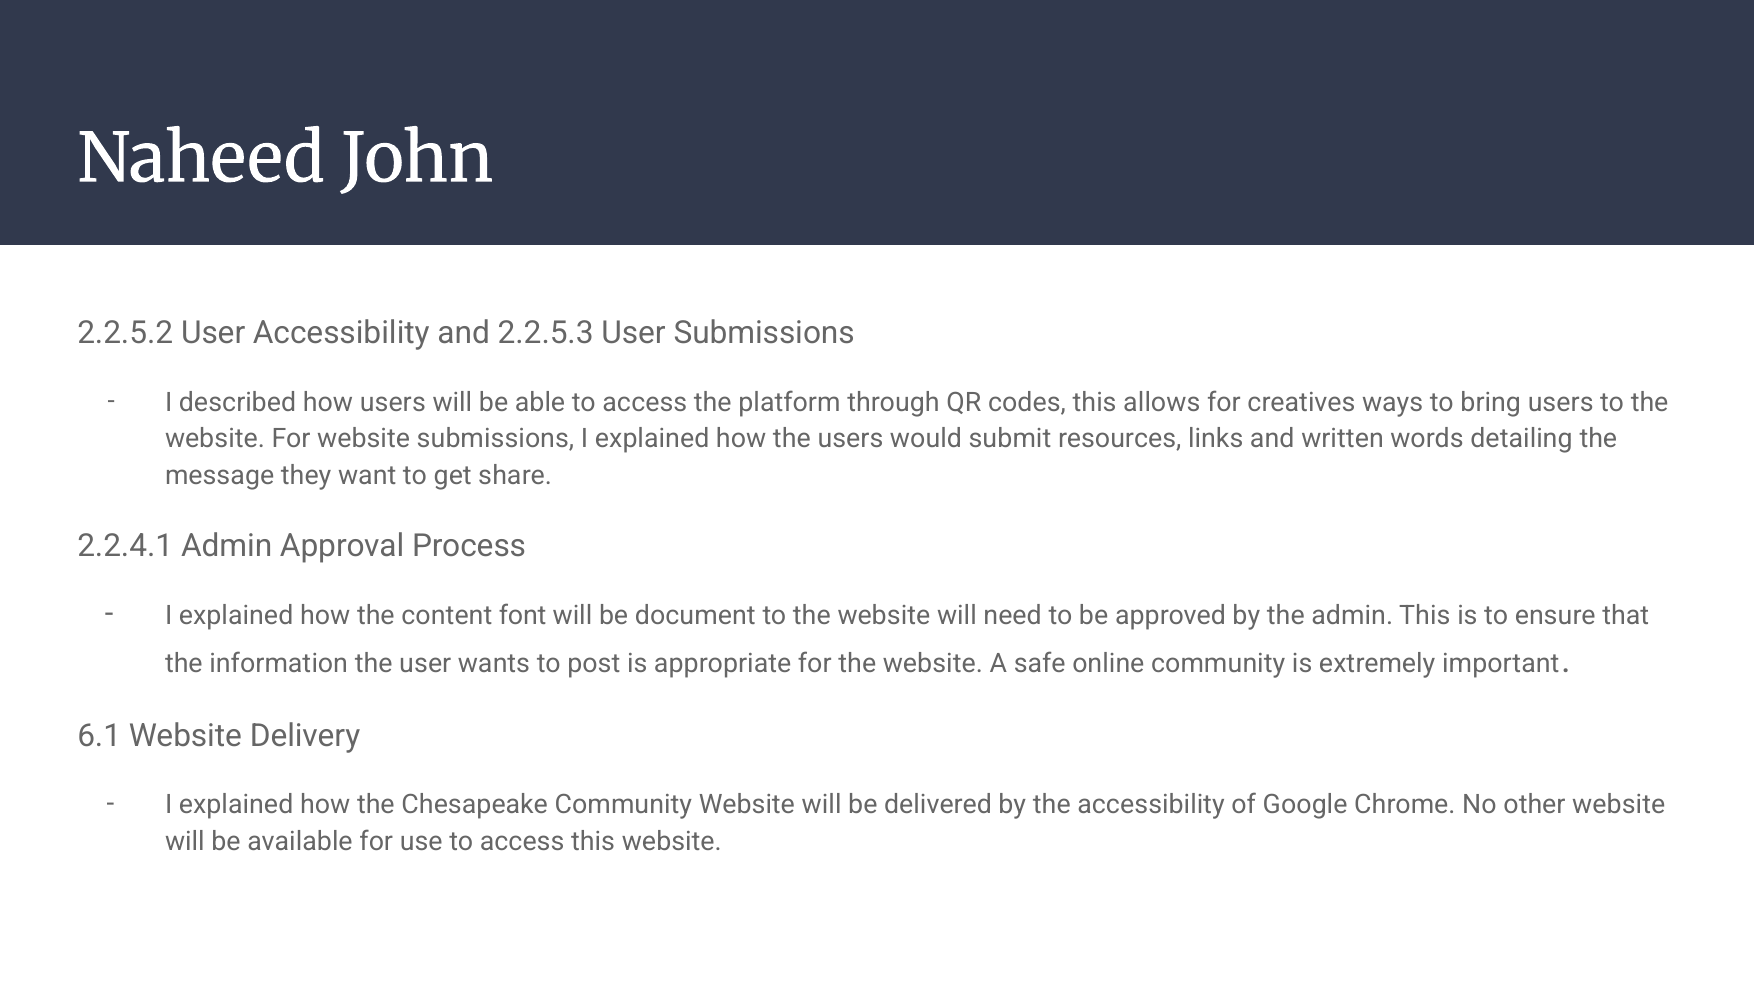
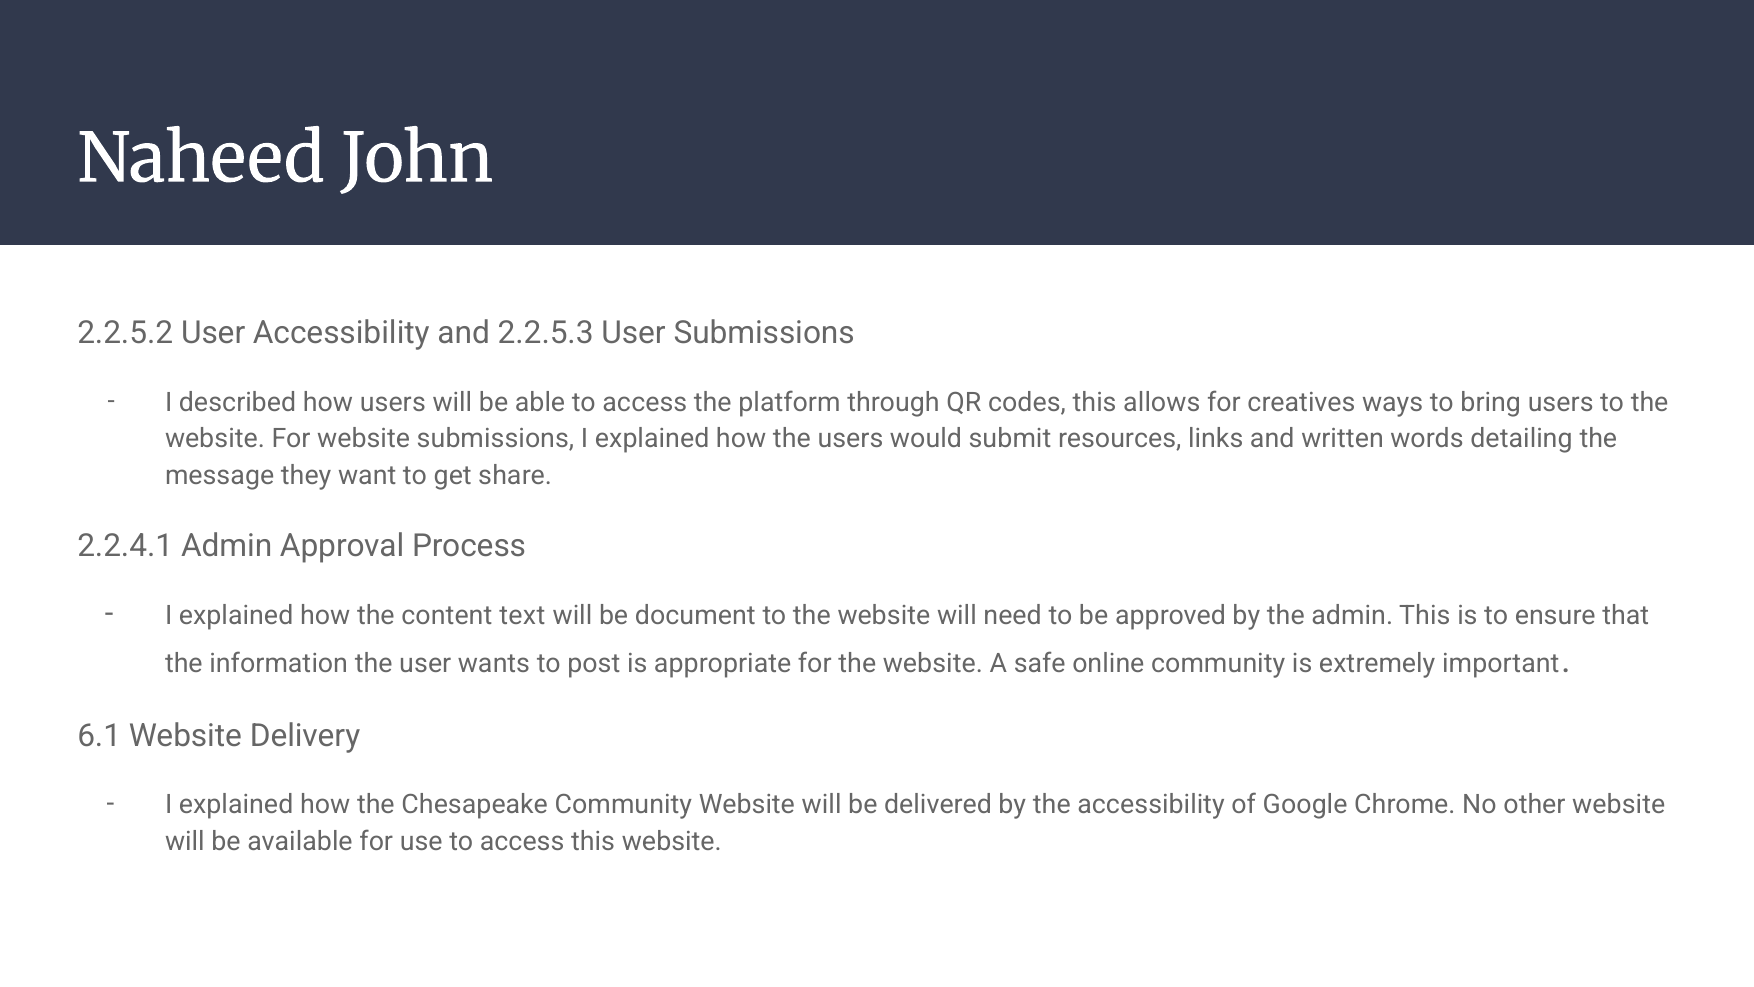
font: font -> text (522, 615)
